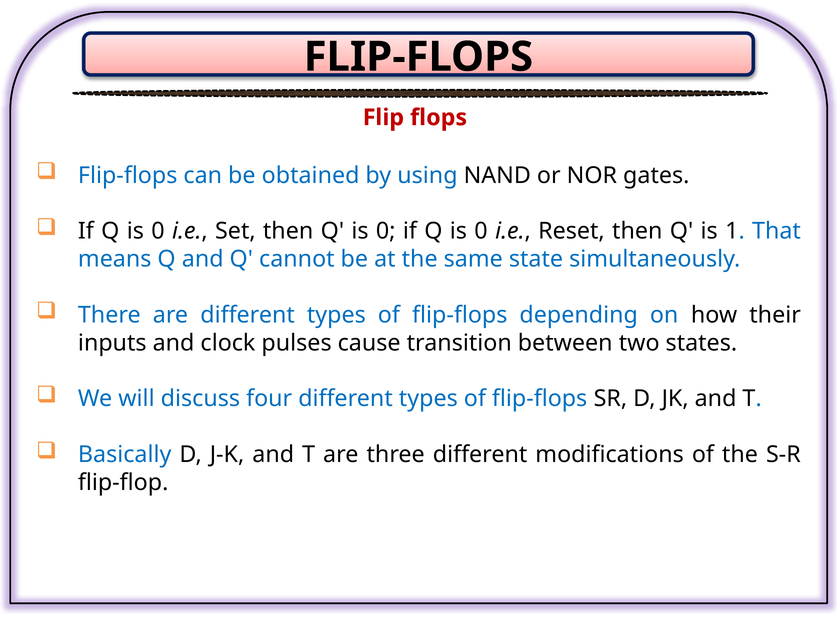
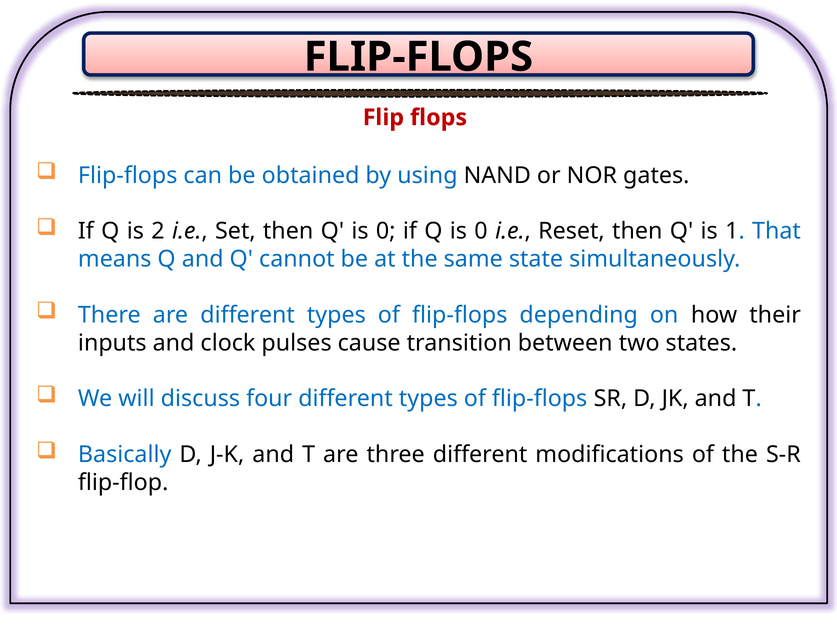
0: 0 -> 2 (158, 231)
